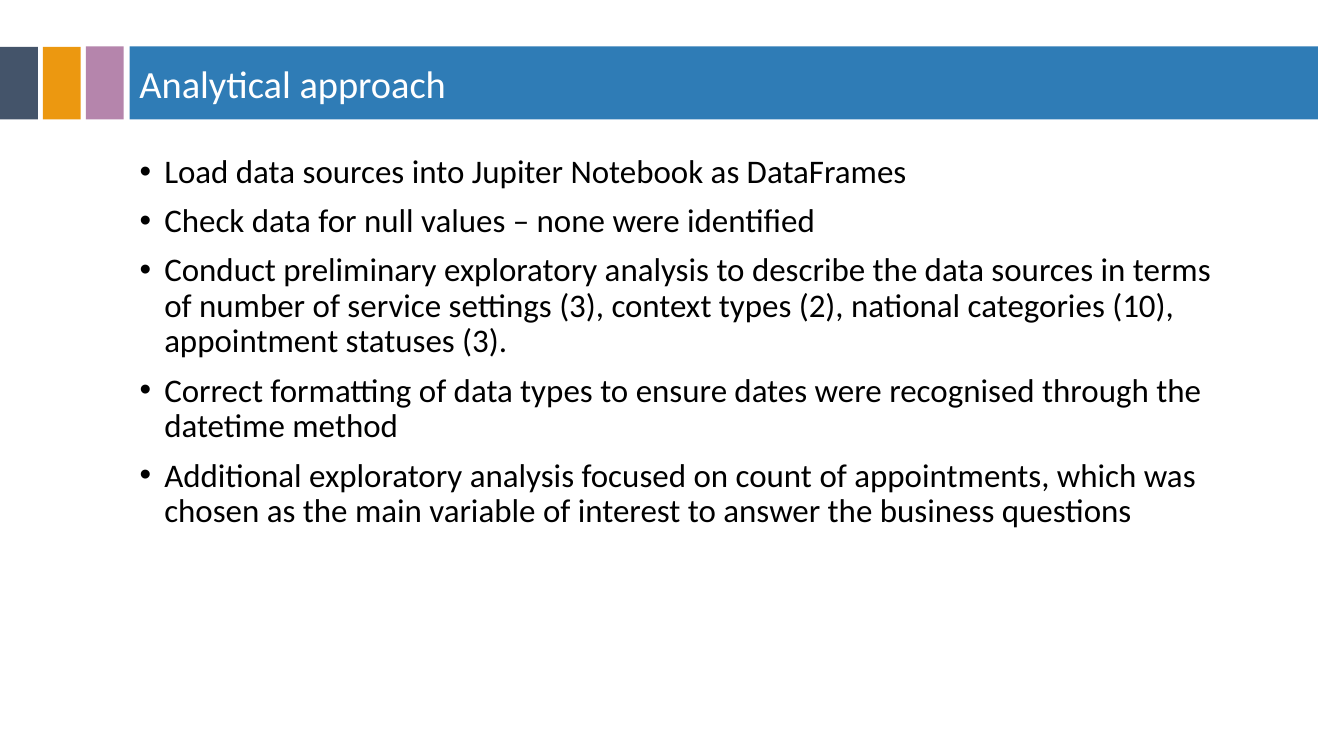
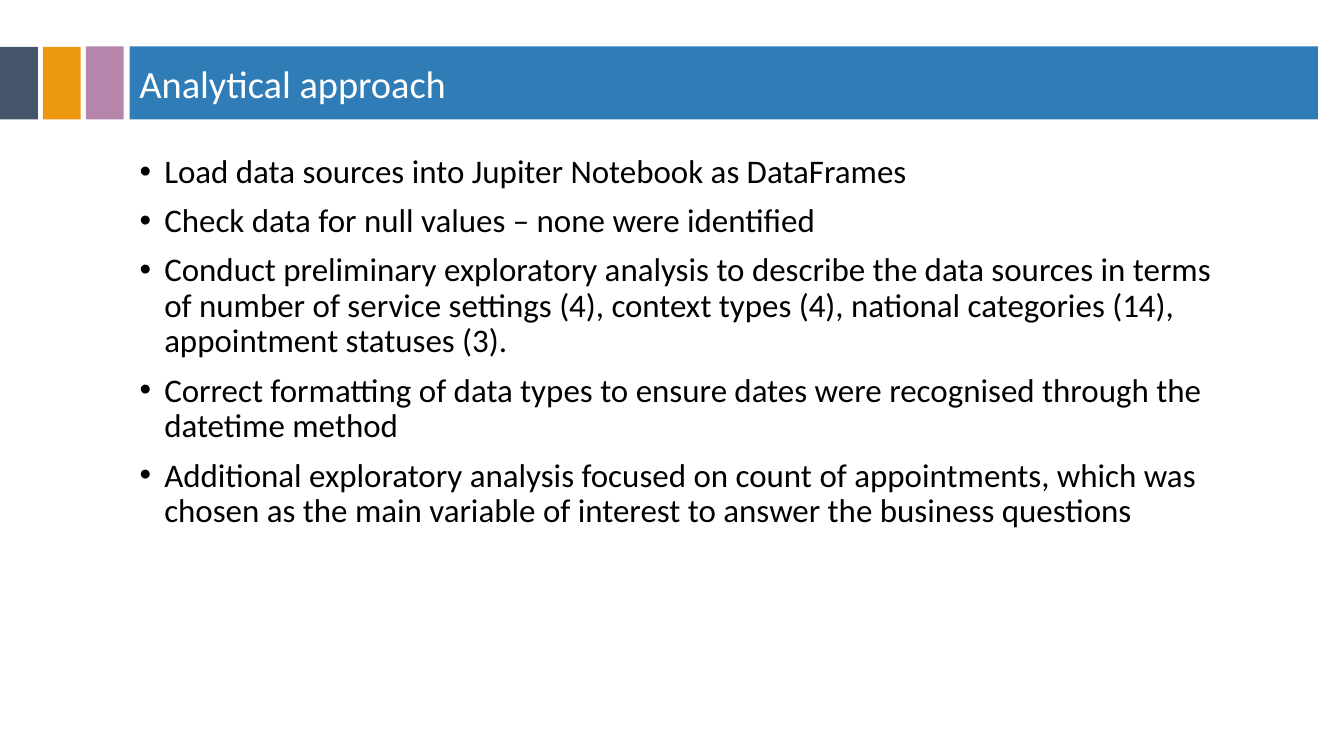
settings 3: 3 -> 4 (582, 307)
types 2: 2 -> 4 (821, 307)
10: 10 -> 14 (1143, 307)
